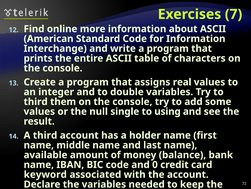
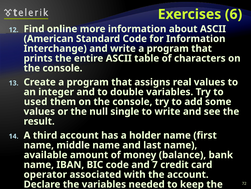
7: 7 -> 6 (234, 14)
third: third -> used (36, 101)
to using: using -> write (167, 111)
0: 0 -> 7 (155, 164)
keyword: keyword -> operator (45, 174)
